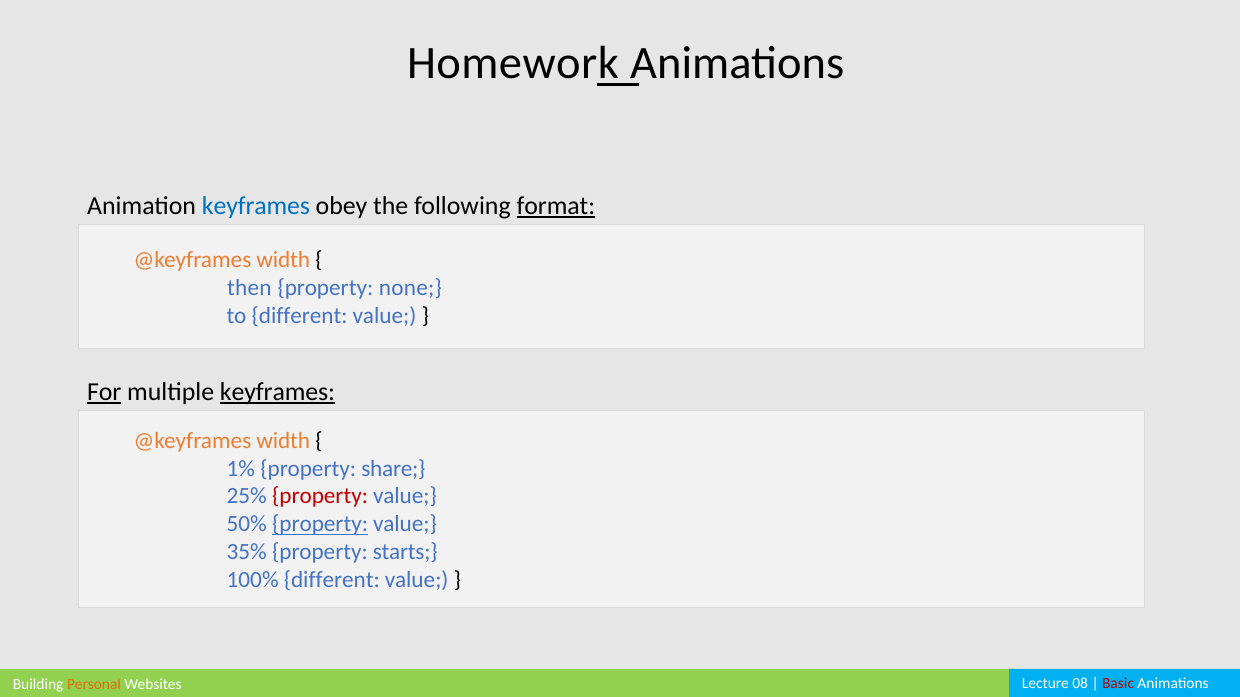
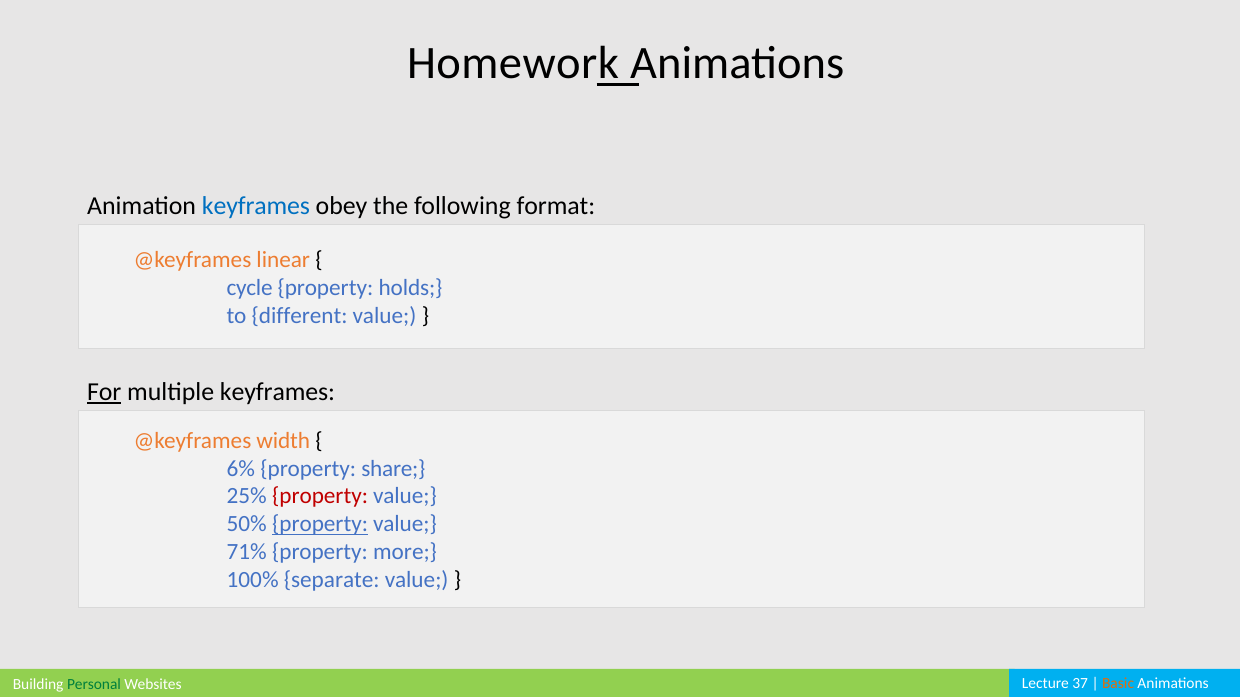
format underline: present -> none (556, 206)
width: width -> linear (283, 260)
then: then -> cycle (250, 288)
none: none -> holds (411, 288)
keyframes underline: present -> none (278, 392)
1%: 1% -> 6% (241, 469)
35%: 35% -> 71% (247, 552)
starts: starts -> more (405, 552)
100% different: different -> separate (332, 580)
Personal colour: orange -> green (94, 684)
08: 08 -> 37 (1080, 684)
Basic colour: red -> orange (1118, 684)
